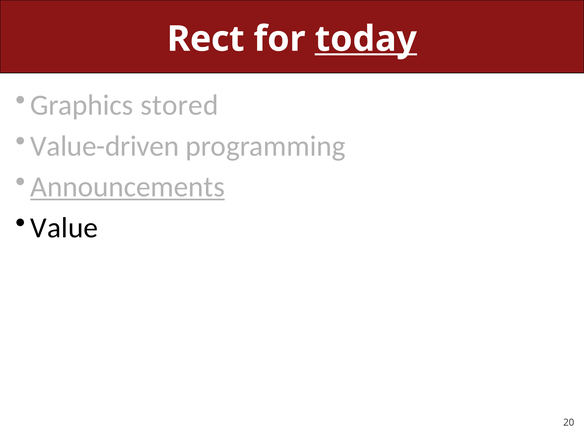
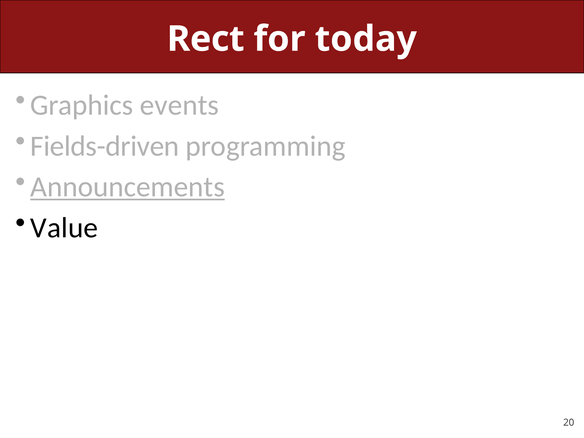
today underline: present -> none (366, 39)
stored: stored -> events (179, 105)
Value-driven: Value-driven -> Fields-driven (105, 146)
